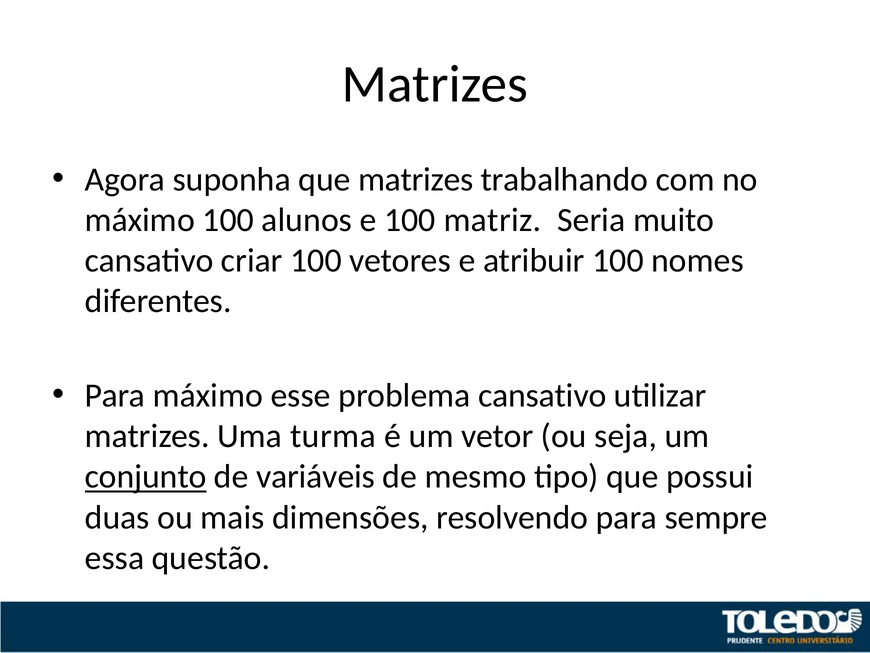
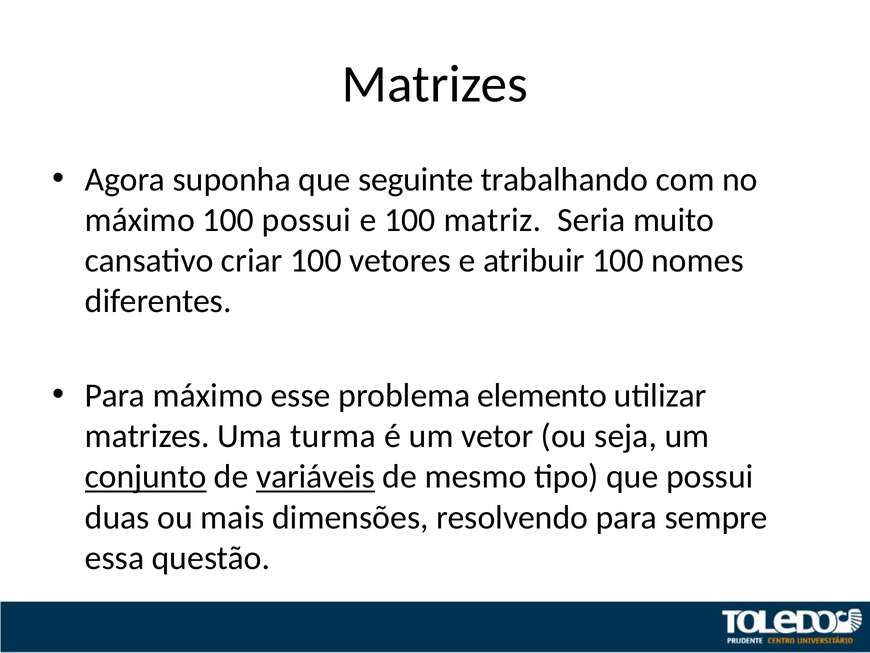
que matrizes: matrizes -> seguinte (416, 179)
100 alunos: alunos -> possui (307, 220)
problema cansativo: cansativo -> elemento (542, 395)
variáveis underline: none -> present (316, 476)
